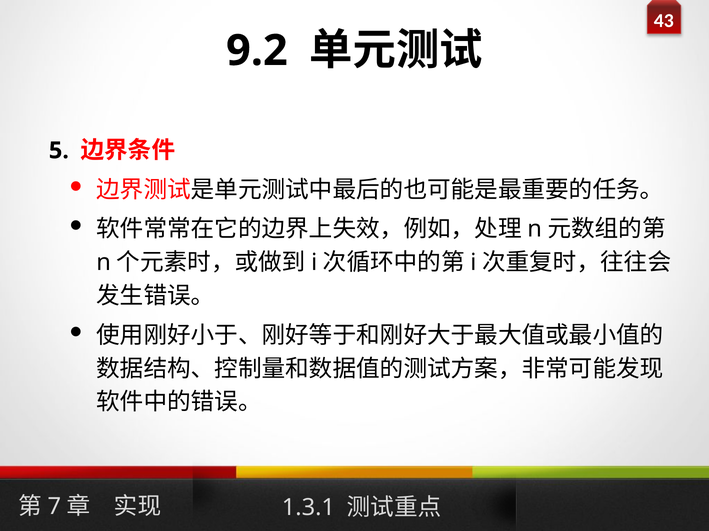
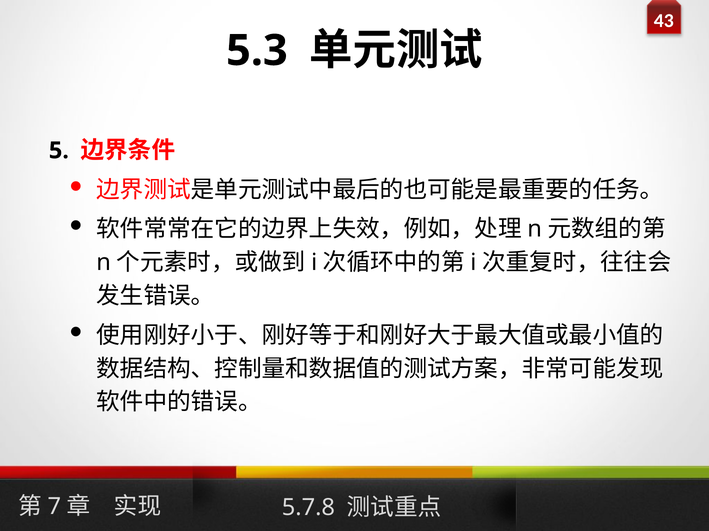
9.2: 9.2 -> 5.3 (257, 51)
1.3.1: 1.3.1 -> 5.7.8 (308, 508)
